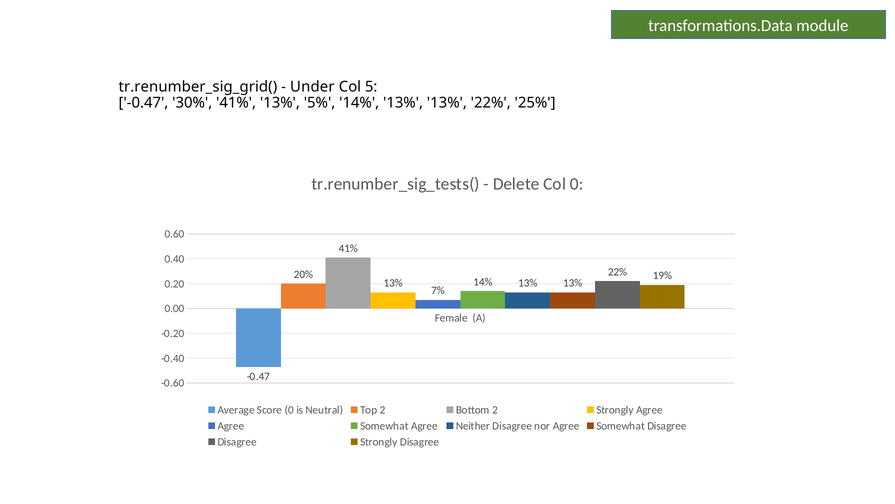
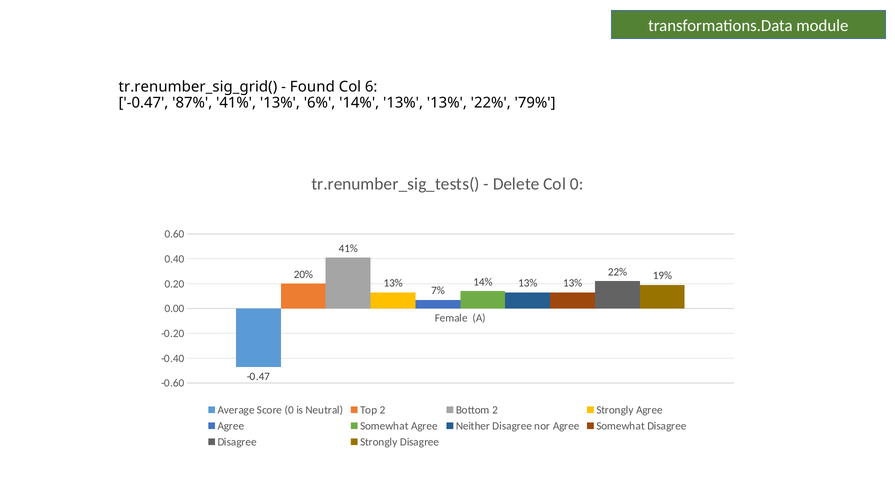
Under: Under -> Found (312, 87)
5: 5 -> 6 (371, 87)
30%: 30% -> 87% (192, 103)
5%: 5% -> 6% (320, 103)
25%: 25% -> 79% (535, 103)
